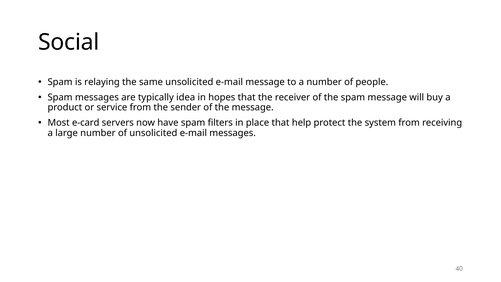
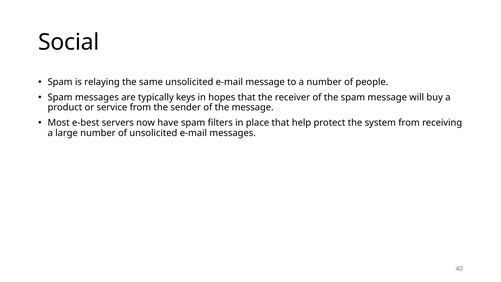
idea: idea -> keys (186, 97)
e-card: e-card -> e-best (86, 123)
